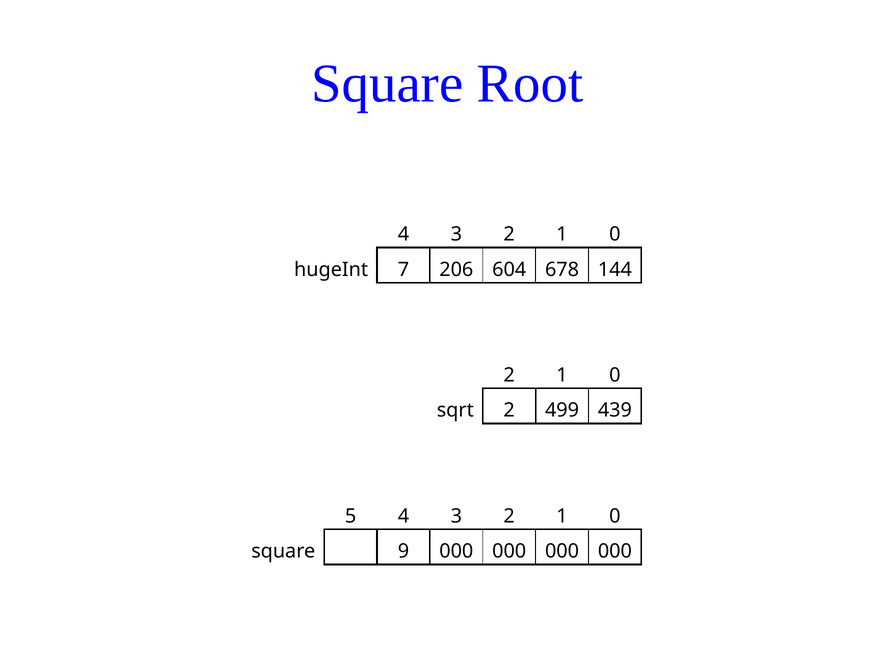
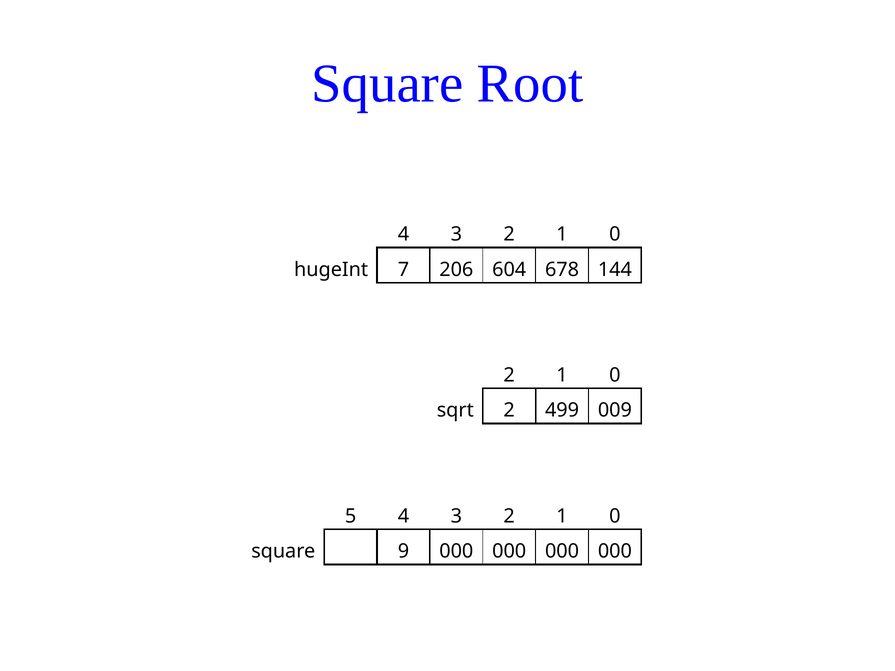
439: 439 -> 009 (615, 411)
